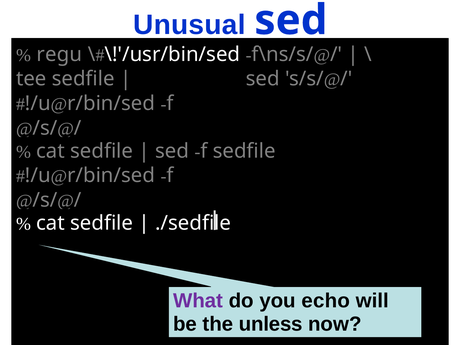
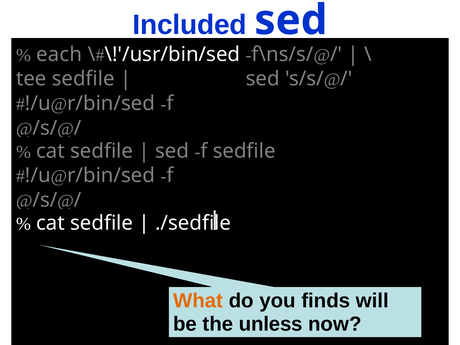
Unusual: Unusual -> Included (190, 25)
regu: regu -> each (59, 54)
What colour: purple -> orange (198, 301)
echo: echo -> finds (326, 301)
